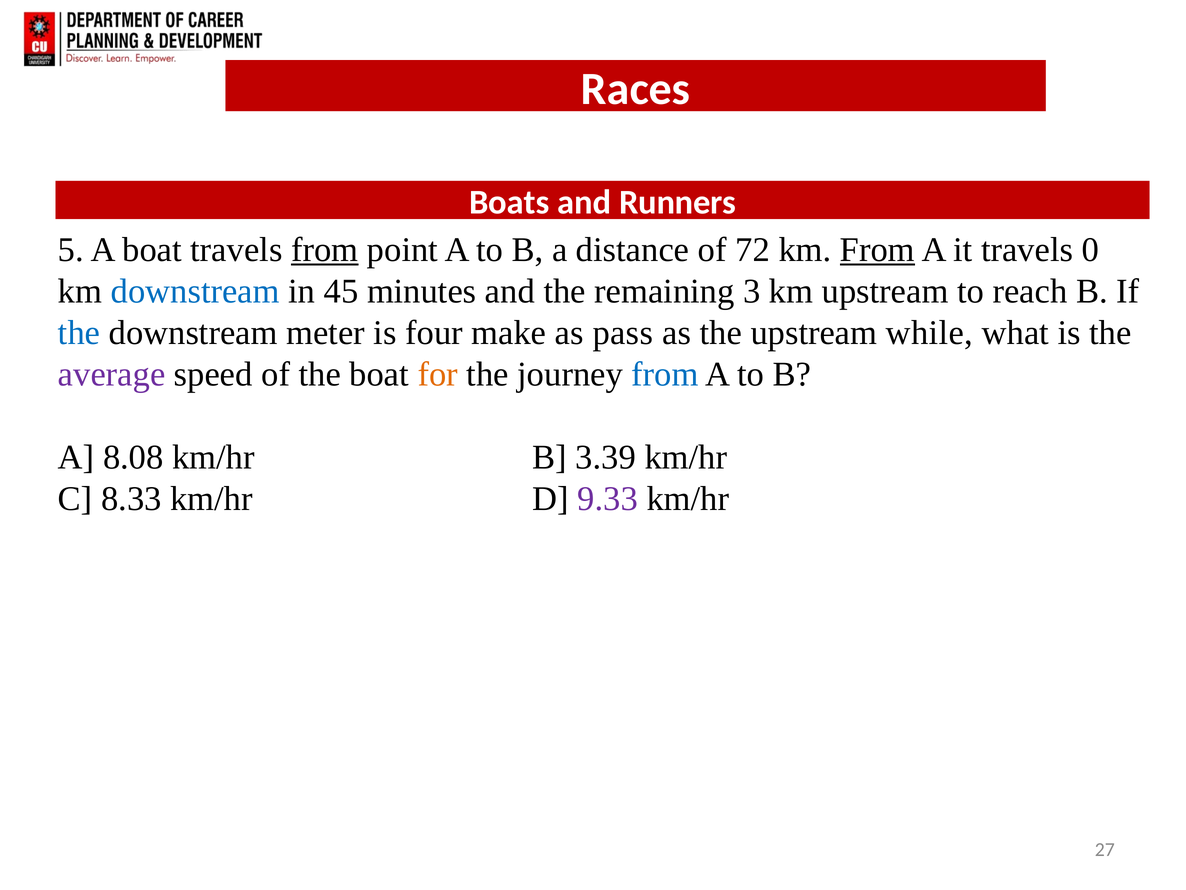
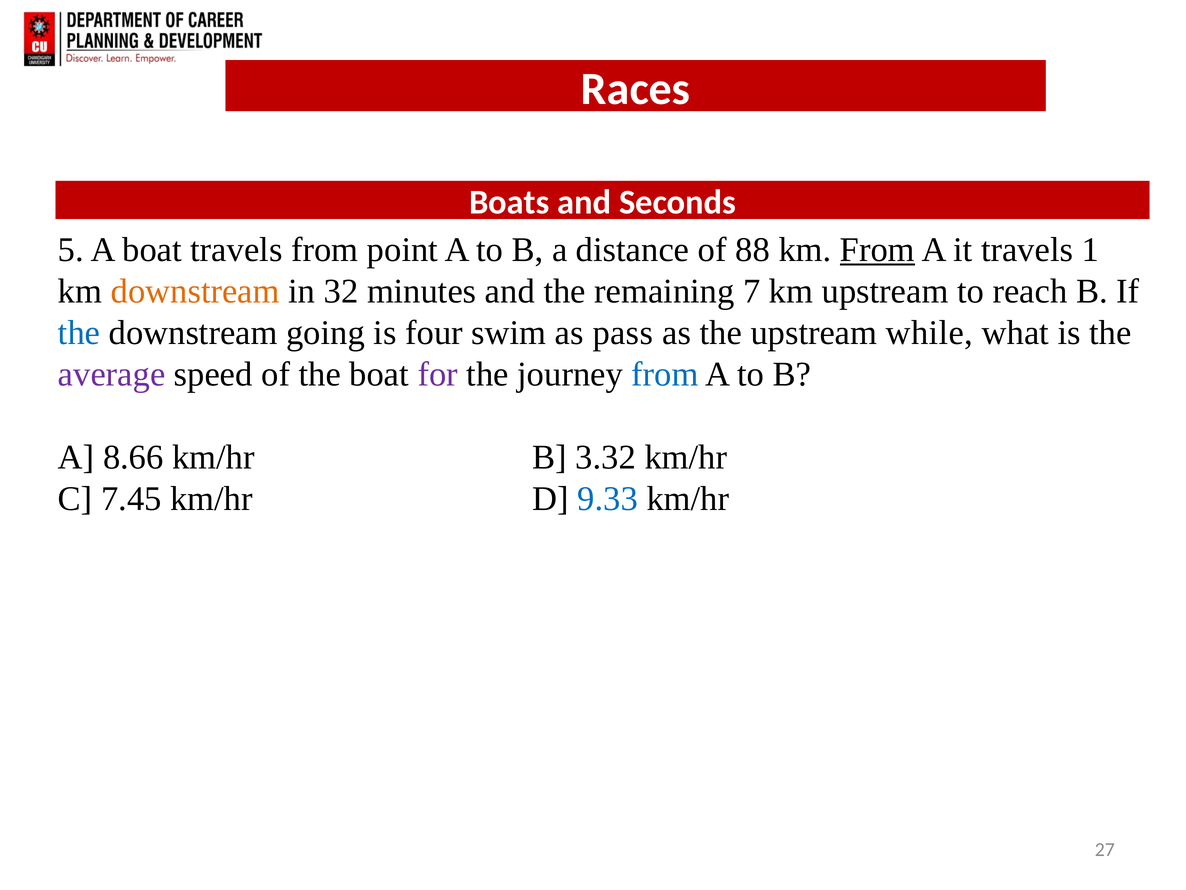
Runners: Runners -> Seconds (678, 202)
from underline: present -> none (325, 250)
72: 72 -> 88 (753, 250)
0: 0 -> 1 (1090, 250)
downstream colour: blue -> orange (195, 291)
45: 45 -> 32 (341, 291)
3: 3 -> 7 (752, 291)
meter: meter -> going (326, 333)
make: make -> swim (509, 333)
for colour: orange -> purple (438, 374)
8.08: 8.08 -> 8.66 (133, 457)
3.39: 3.39 -> 3.32 (606, 457)
8.33: 8.33 -> 7.45 (131, 499)
9.33 colour: purple -> blue (608, 499)
